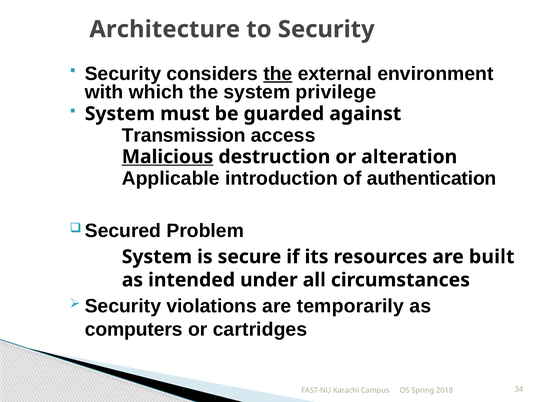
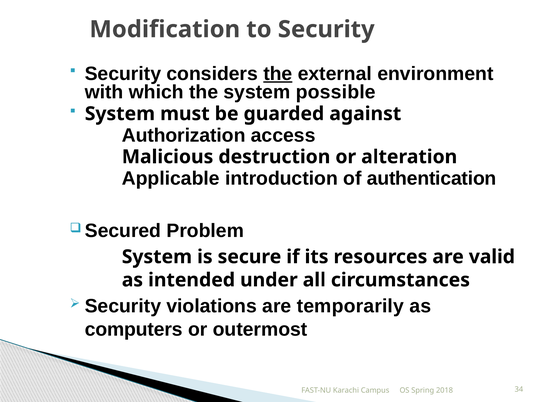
Architecture: Architecture -> Modification (165, 29)
privilege: privilege -> possible (336, 92)
Transmission: Transmission -> Authorization (184, 135)
Malicious underline: present -> none (168, 157)
built: built -> valid (492, 257)
cartridges: cartridges -> outermost (260, 329)
